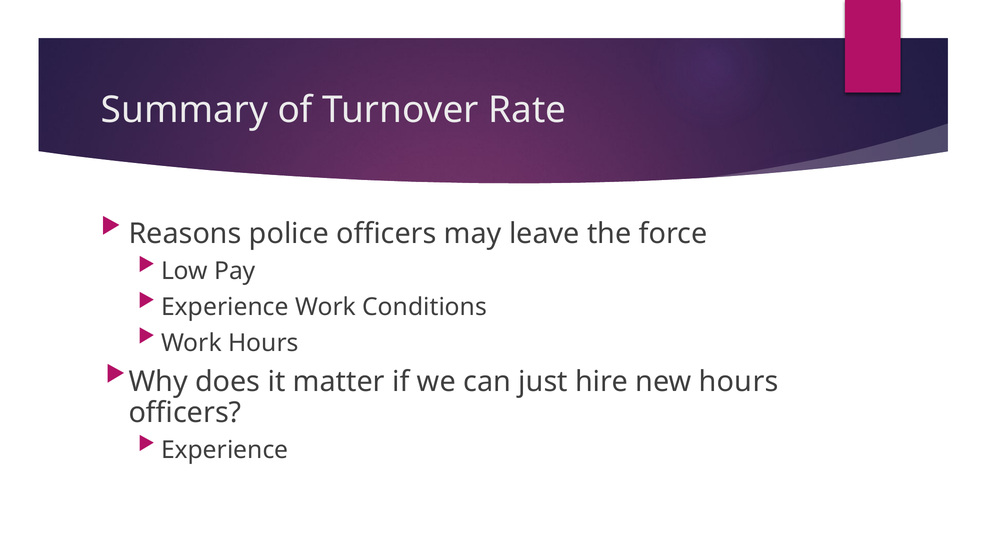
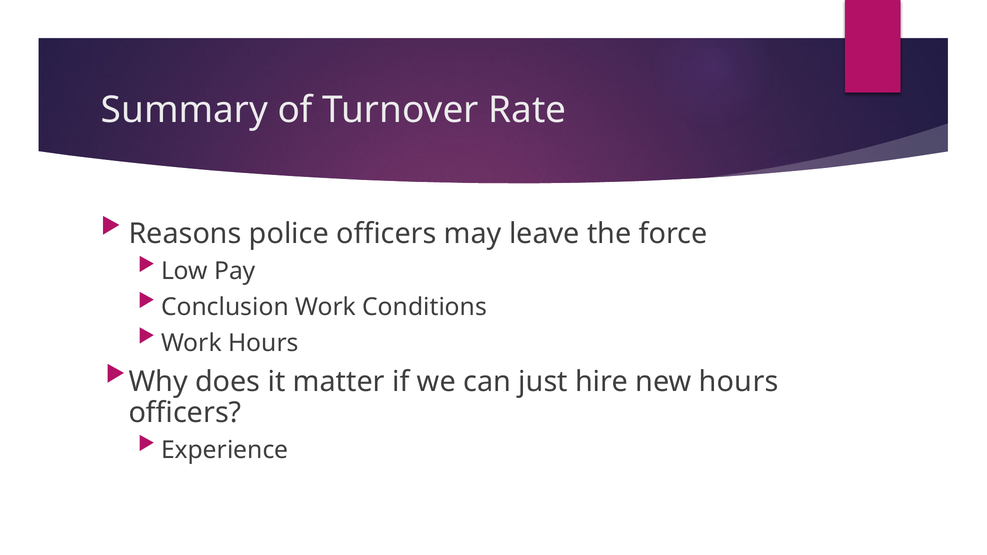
Experience: Experience -> Conclusion (225, 307)
